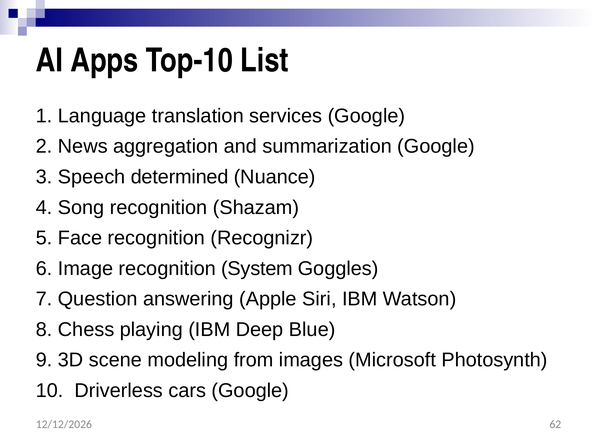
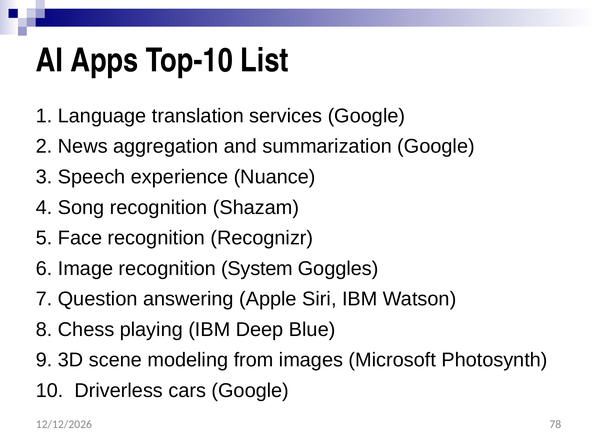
determined: determined -> experience (180, 177)
62: 62 -> 78 (555, 424)
